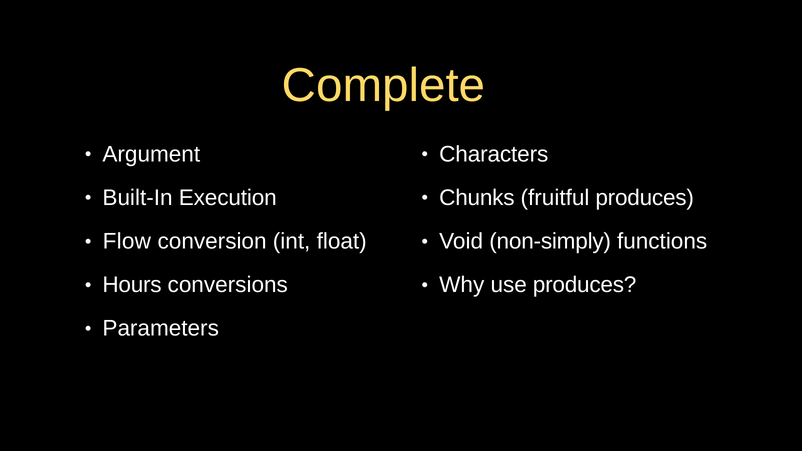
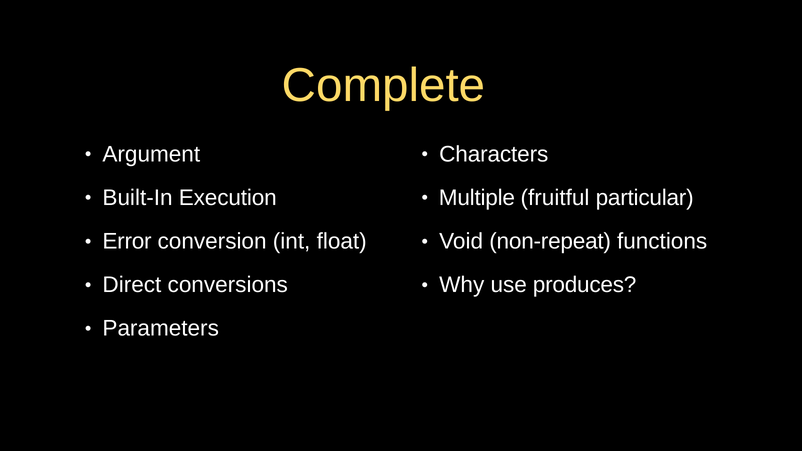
Chunks: Chunks -> Multiple (477, 198)
fruitful produces: produces -> particular (645, 198)
Flow: Flow -> Error (127, 241)
non-simply: non-simply -> non-repeat (550, 241)
Hours: Hours -> Direct (132, 285)
